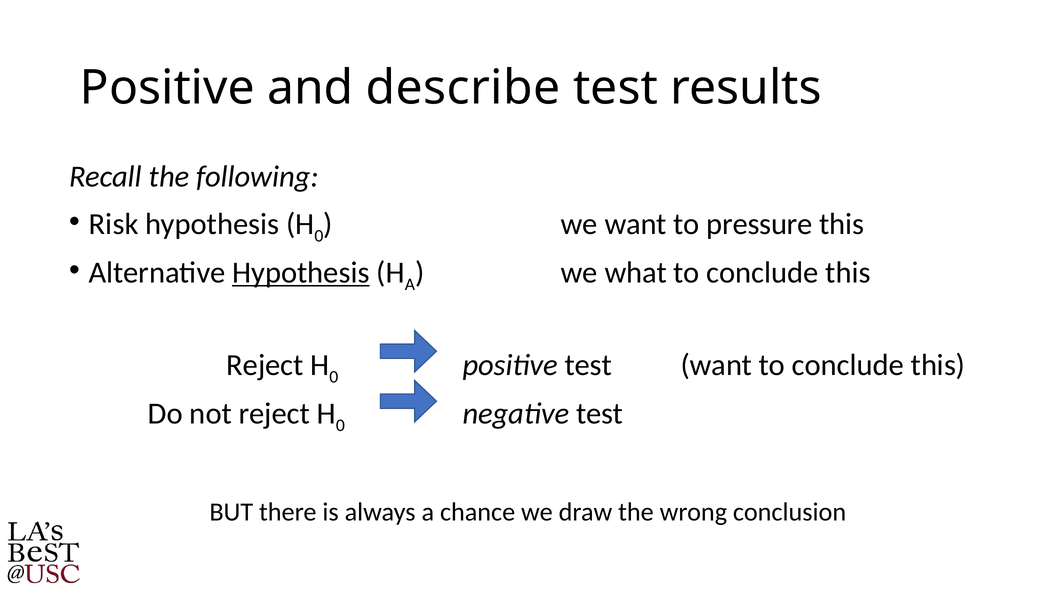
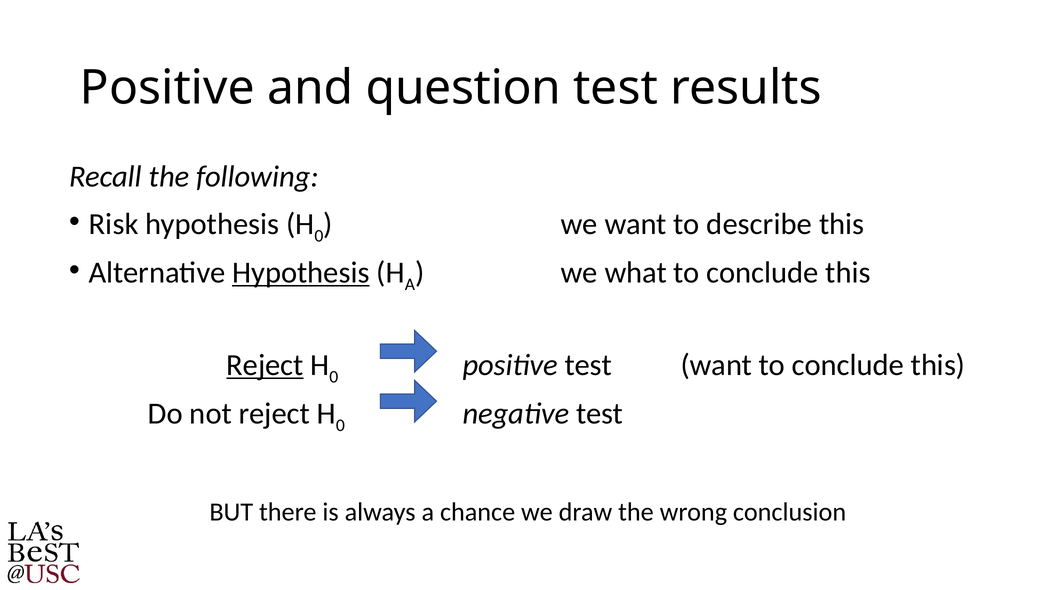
describe: describe -> question (463, 88)
pressure: pressure -> describe (759, 224)
Reject underline: none -> present (265, 365)
